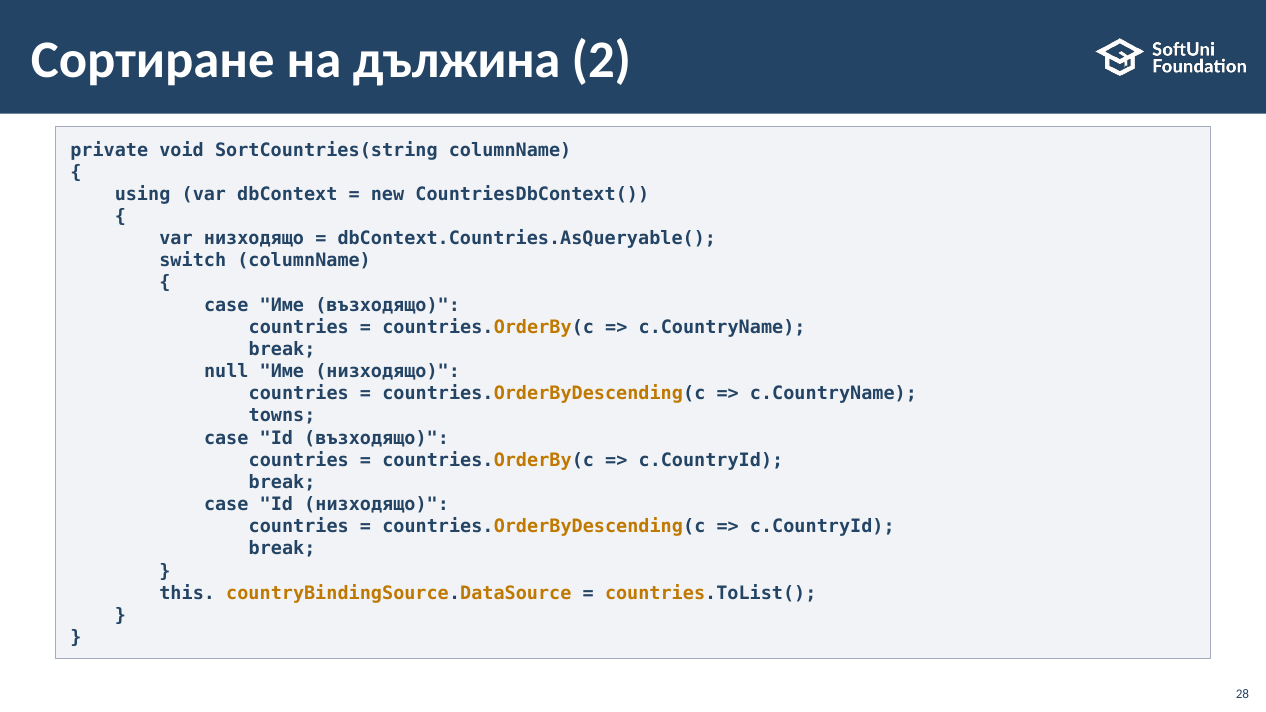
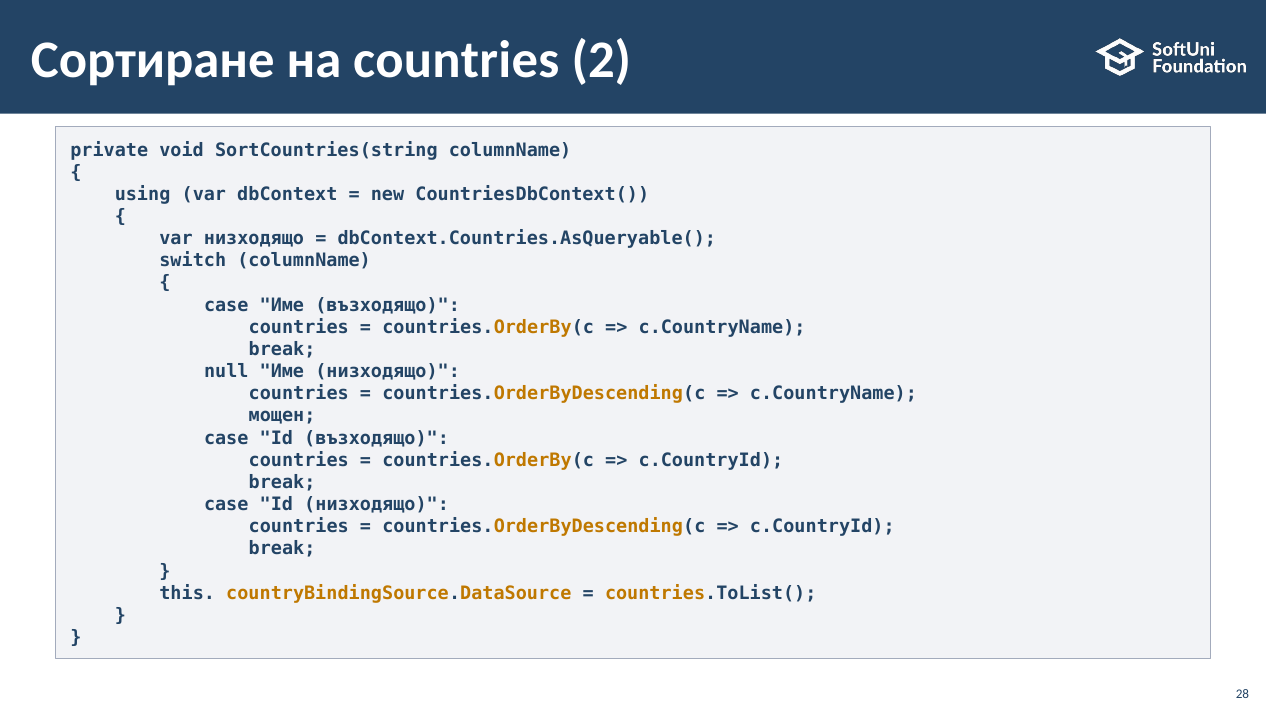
на дължина: дължина -> countries (456, 60)
towns: towns -> мощен (282, 416)
